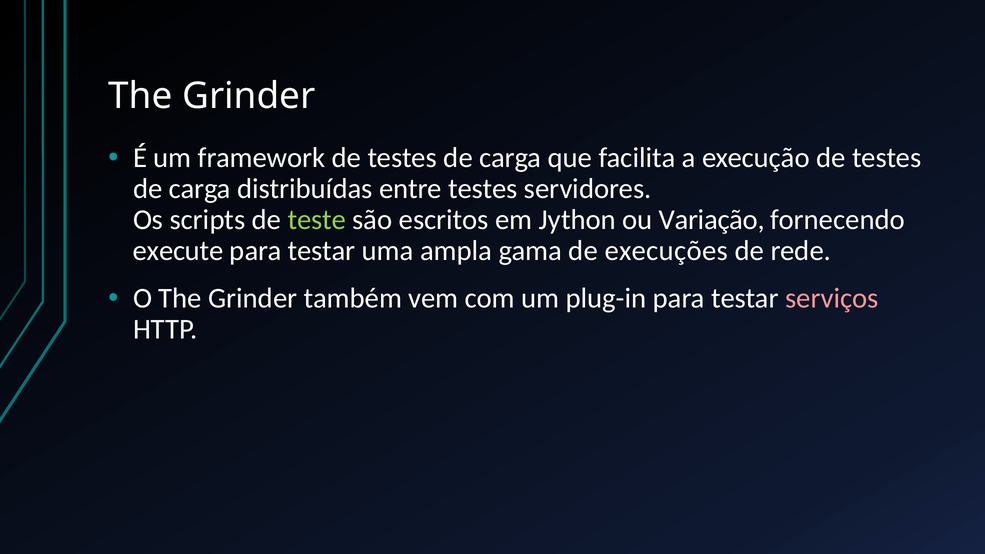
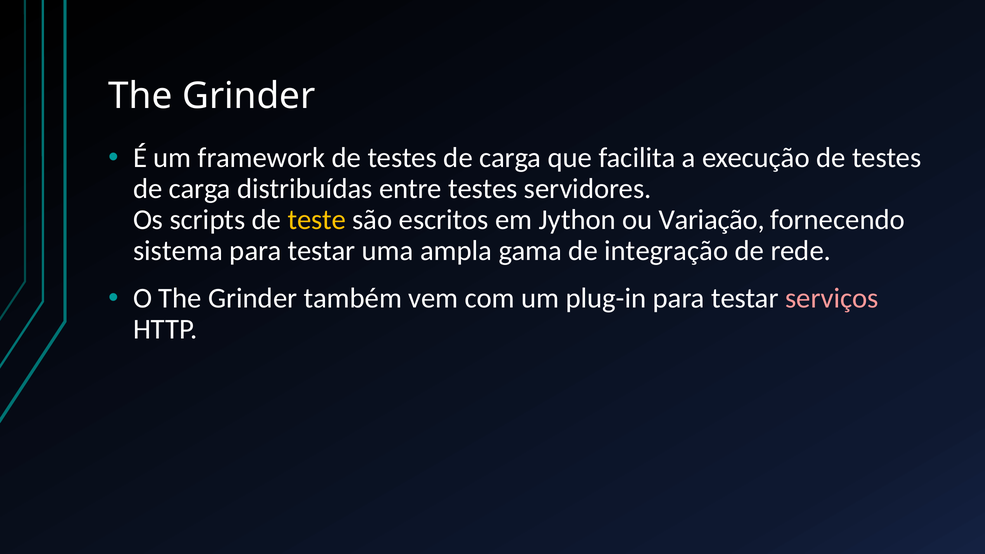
teste colour: light green -> yellow (317, 220)
execute: execute -> sistema (178, 251)
execuções: execuções -> integração (666, 251)
